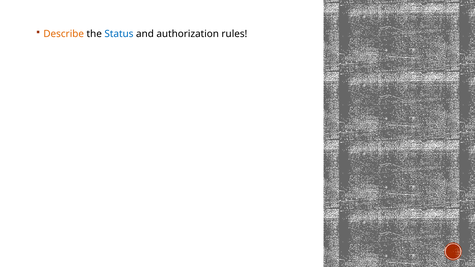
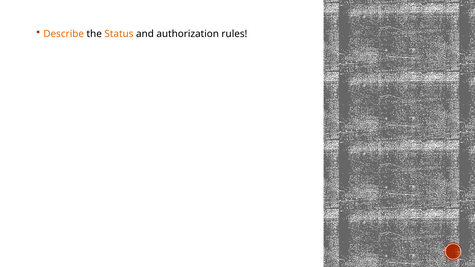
Status colour: blue -> orange (119, 34)
